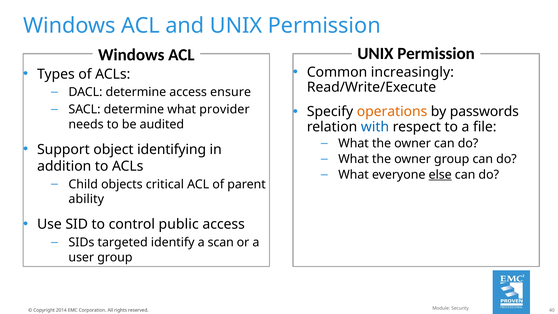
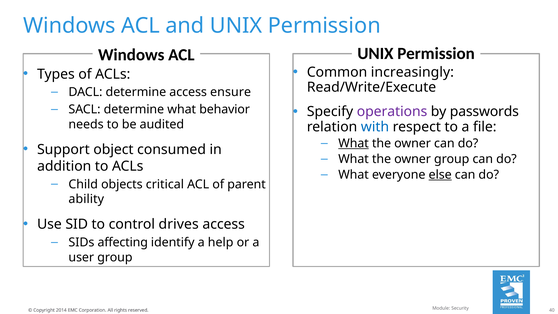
provider: provider -> behavior (225, 109)
operations colour: orange -> purple (392, 112)
What underline: none -> present (354, 143)
identifying: identifying -> consumed (172, 149)
public: public -> drives (179, 224)
targeted: targeted -> affecting (123, 242)
scan: scan -> help (221, 242)
